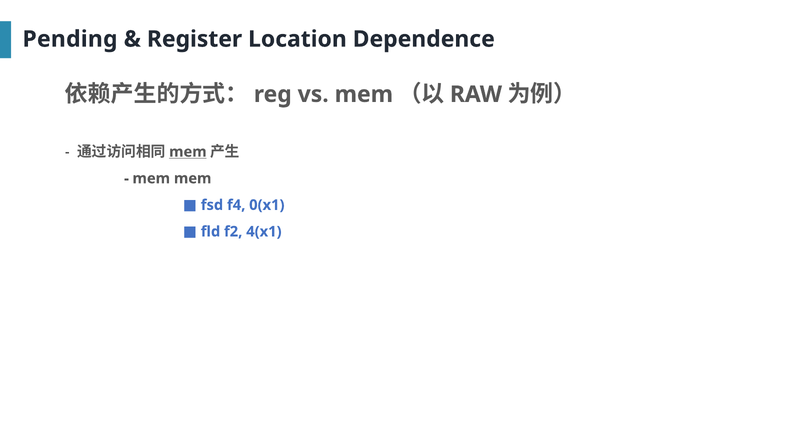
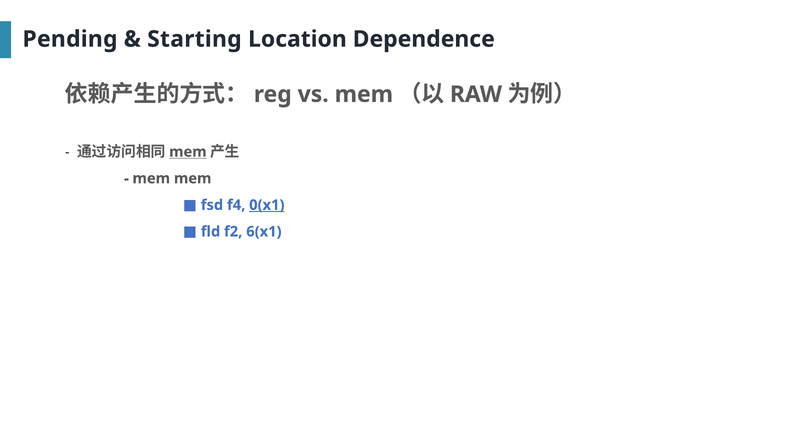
Register: Register -> Starting (194, 39)
0(x1 underline: none -> present (267, 205)
4(x1: 4(x1 -> 6(x1 (264, 231)
